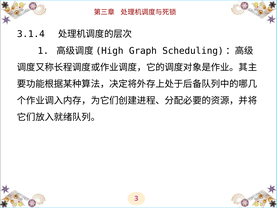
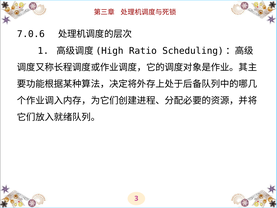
3.1.4: 3.1.4 -> 7.0.6 (31, 34)
Graph: Graph -> Ratio (143, 51)
